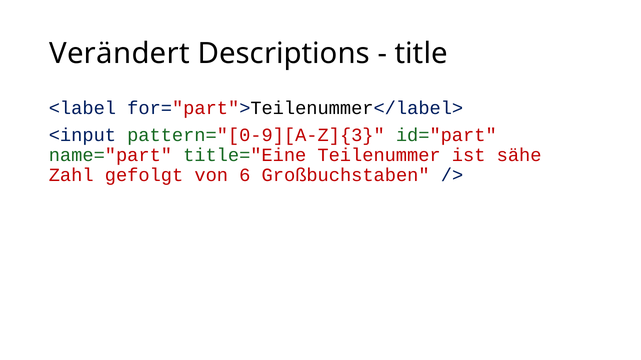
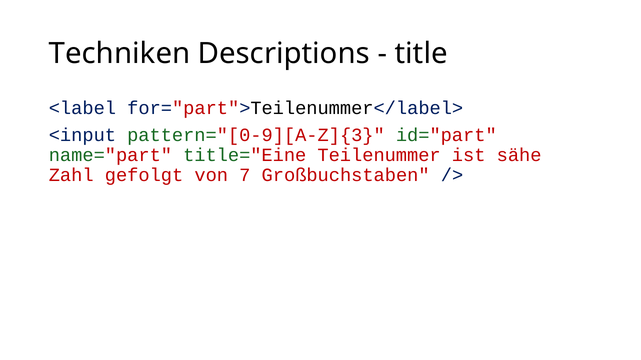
Verändert: Verändert -> Techniken (120, 54)
6: 6 -> 7 (245, 175)
